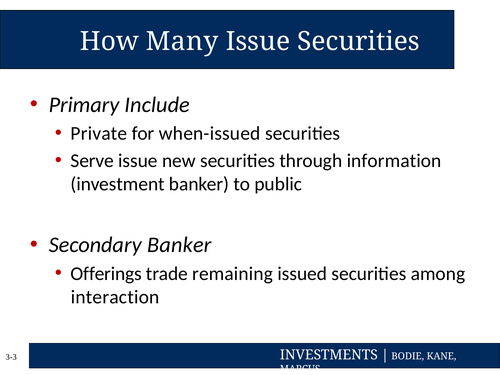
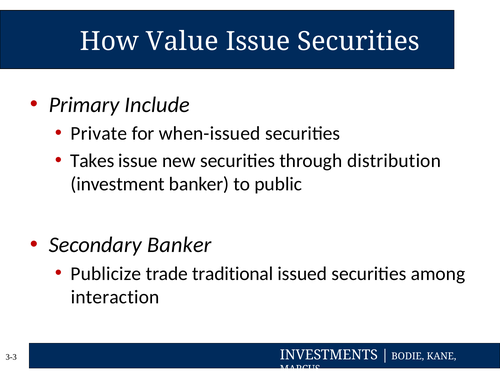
Many: Many -> Value (182, 41)
Serve: Serve -> Takes (92, 161)
information: information -> distribution (394, 161)
Offerings: Offerings -> Publicize (106, 274)
remaining: remaining -> traditional (233, 274)
